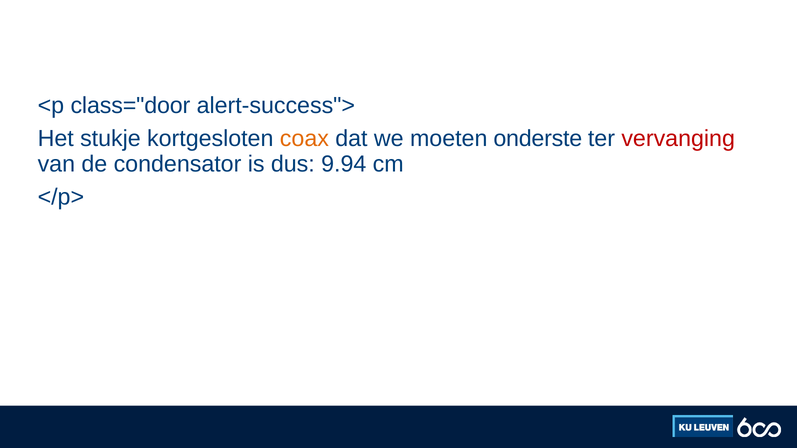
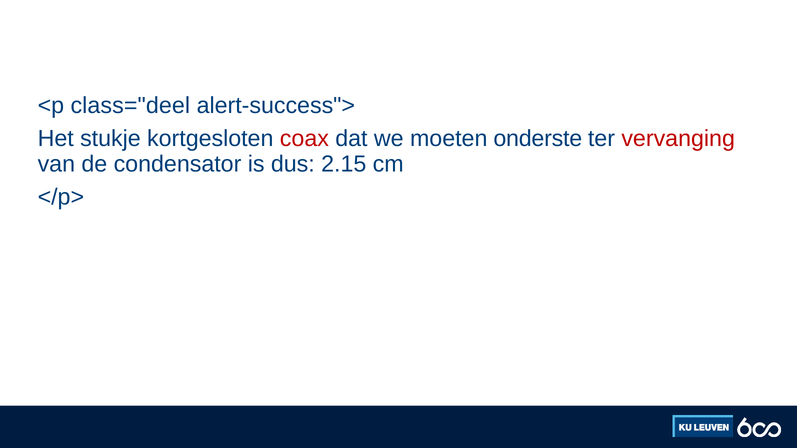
class="door: class="door -> class="deel (130, 105)
coax colour: orange -> red (304, 139)
9.94: 9.94 -> 2.15 (344, 164)
